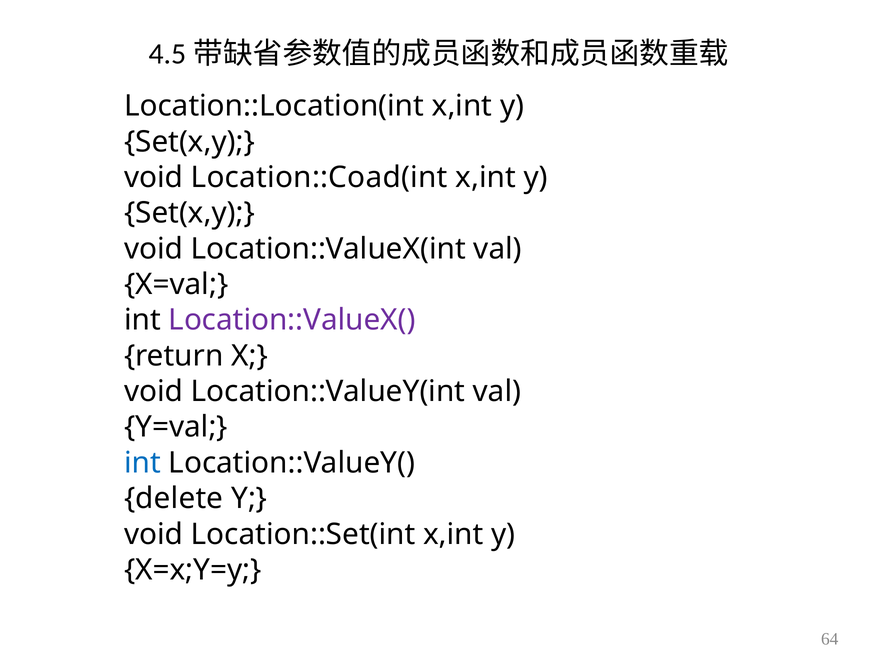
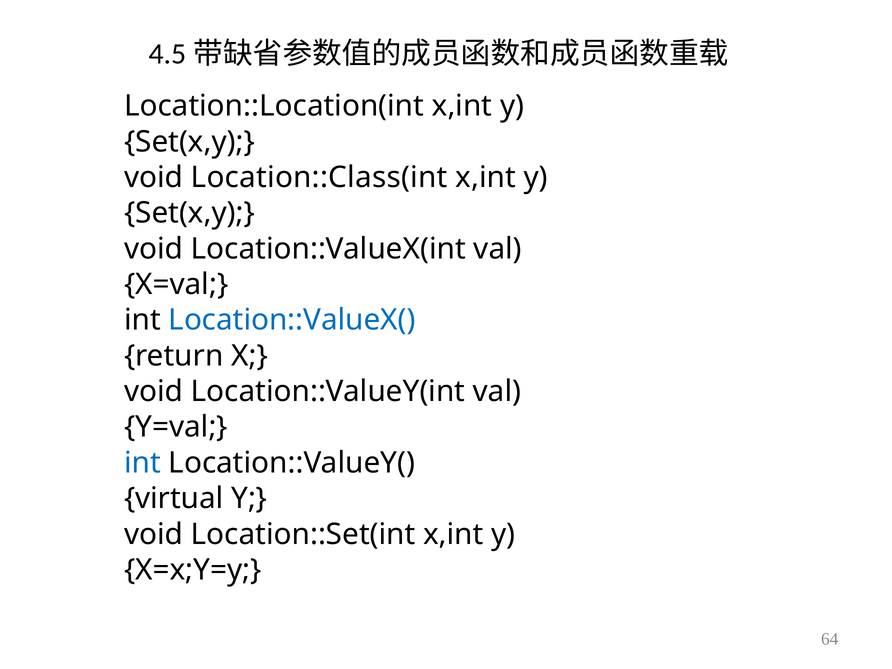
Location::Coad(int: Location::Coad(int -> Location::Class(int (319, 177)
Location::ValueX( colour: purple -> blue (292, 320)
delete: delete -> virtual (174, 499)
